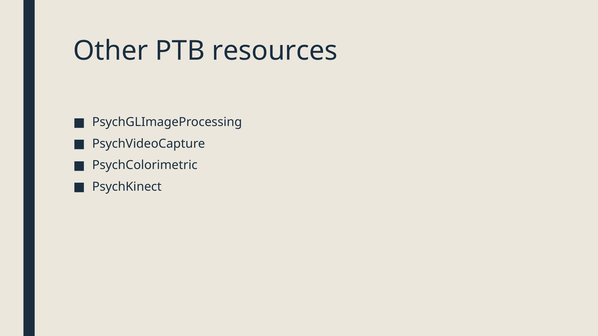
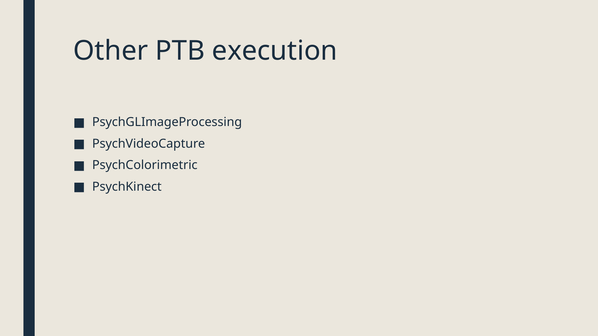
resources: resources -> execution (275, 51)
